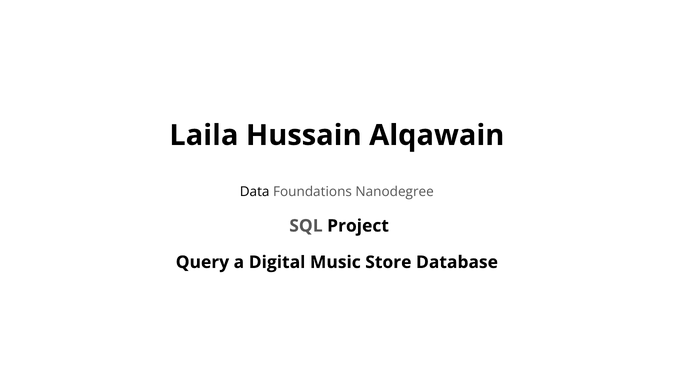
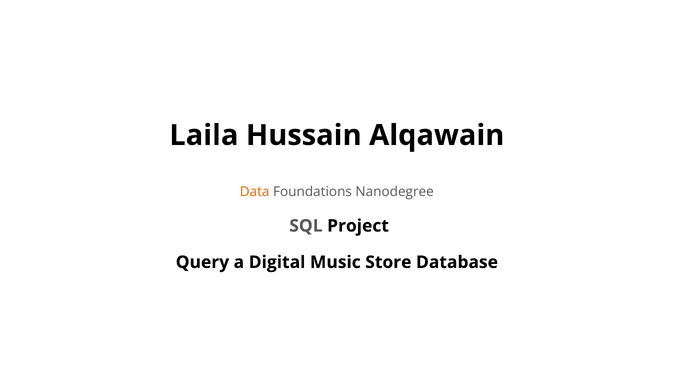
Data colour: black -> orange (255, 192)
